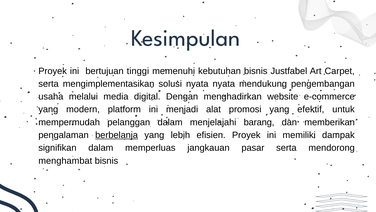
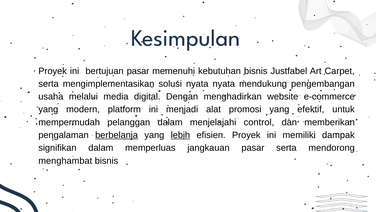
bertujuan tinggi: tinggi -> pasar (138, 71)
barang: barang -> control (259, 122)
lebih underline: none -> present (180, 135)
